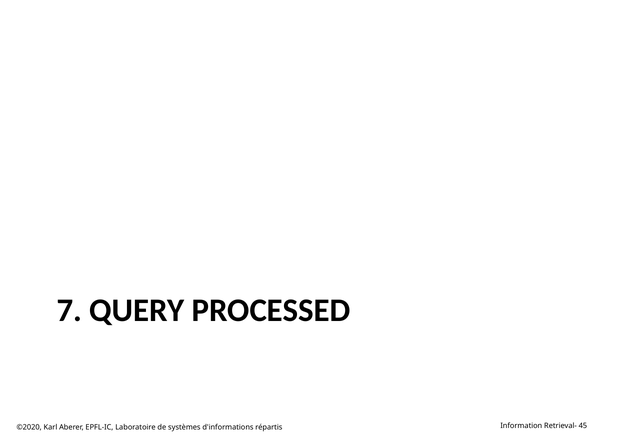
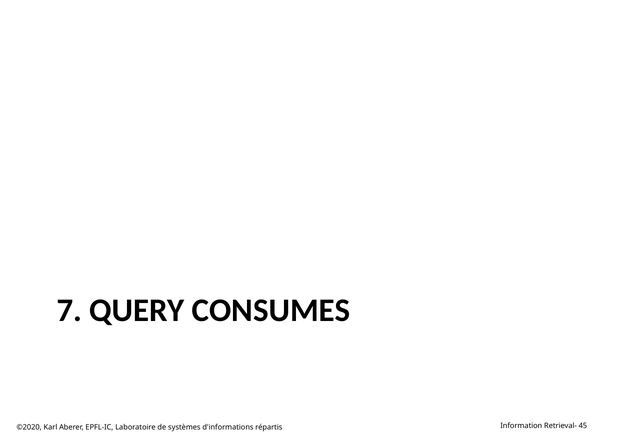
PROCESSED: PROCESSED -> CONSUMES (271, 310)
